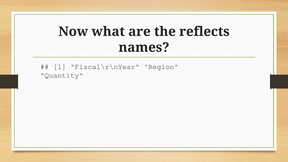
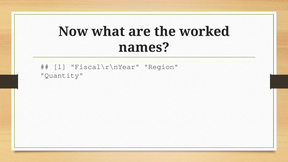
reflects: reflects -> worked (204, 32)
